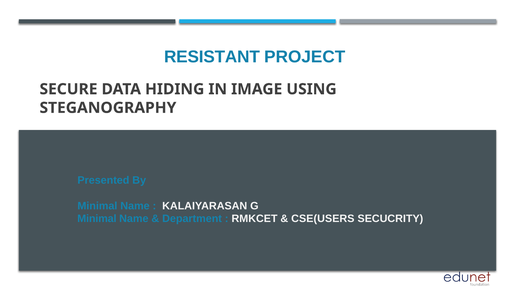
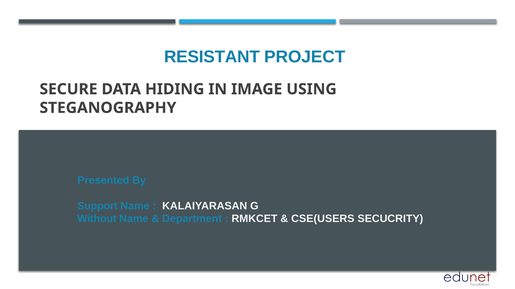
Minimal: Minimal -> Support (97, 206)
Minimal: Minimal -> Without (97, 219)
